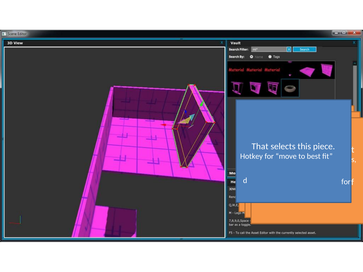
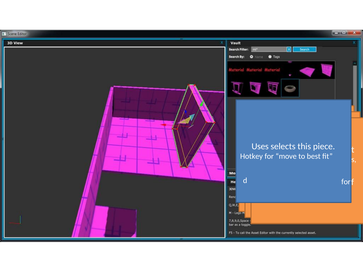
That: That -> Uses (260, 146)
